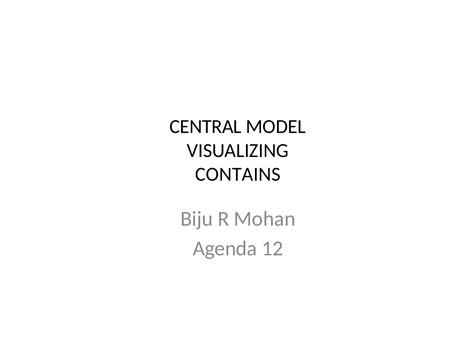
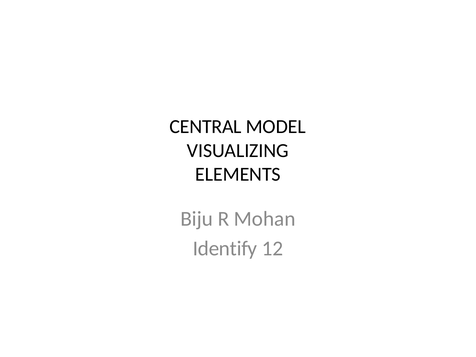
CONTAINS: CONTAINS -> ELEMENTS (238, 174)
Agenda: Agenda -> Identify (225, 248)
